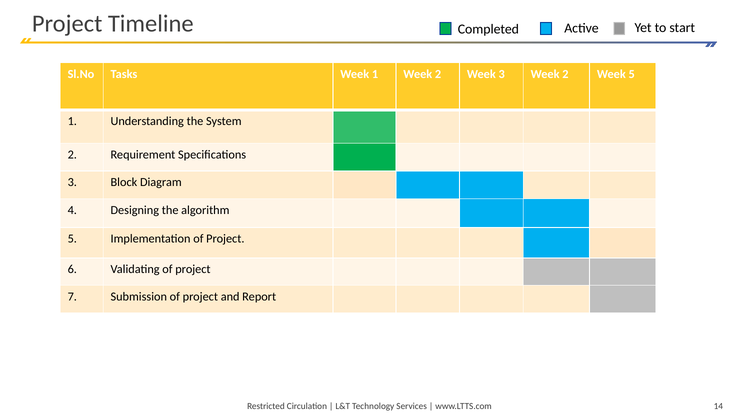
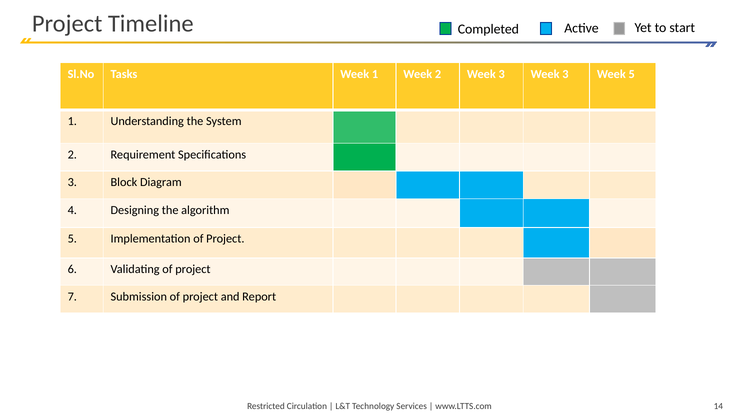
3 Week 2: 2 -> 3 (565, 74)
